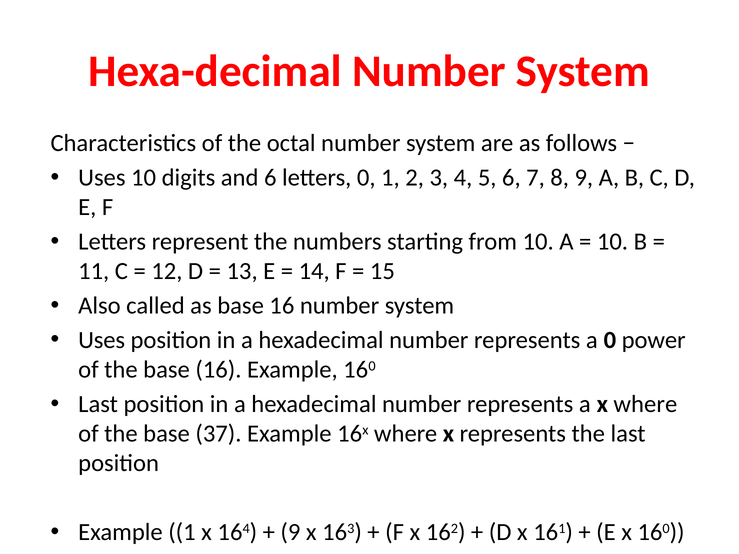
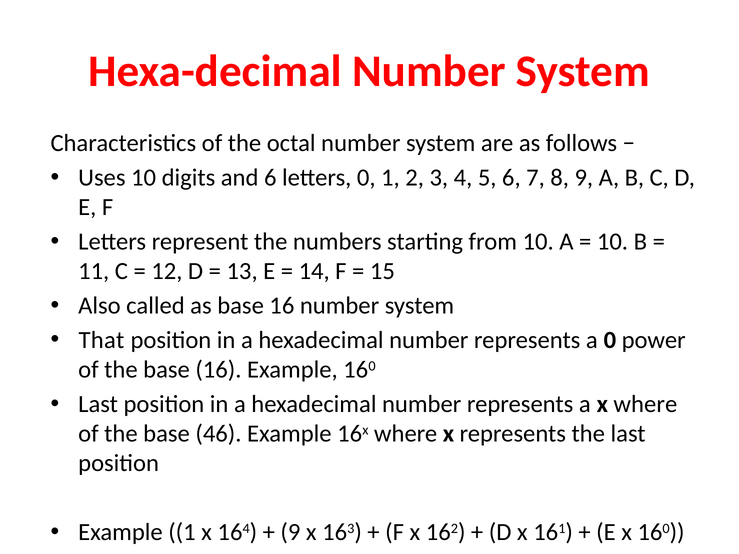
Uses: Uses -> That (101, 340)
37: 37 -> 46 (218, 434)
